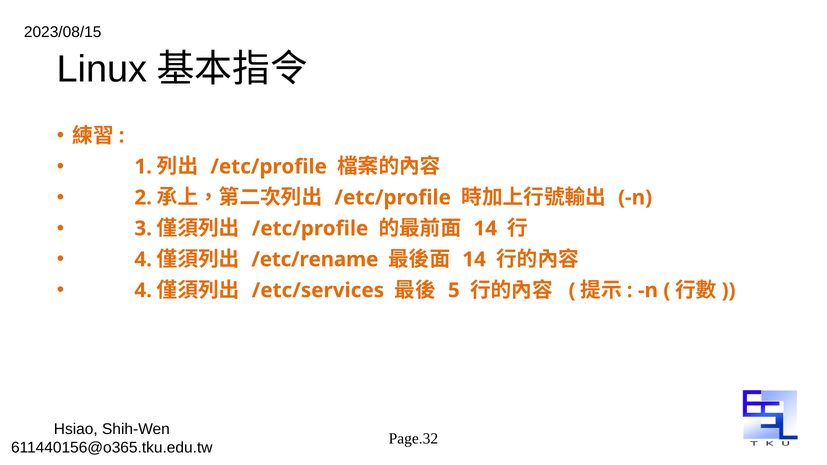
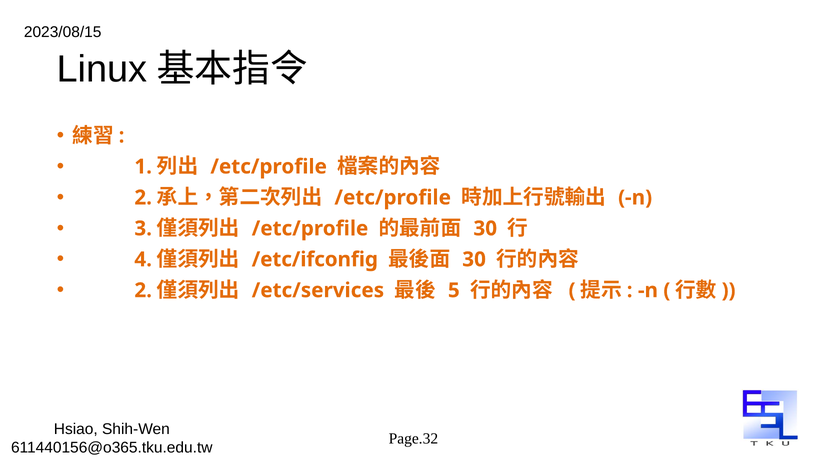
14: 14 -> 30 (485, 229)
/etc/rename: /etc/rename -> /etc/ifconfig (315, 260)
14: 14 -> 30 (474, 260)
4: 4 -> 2 (143, 290)
